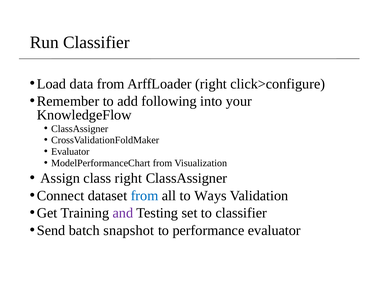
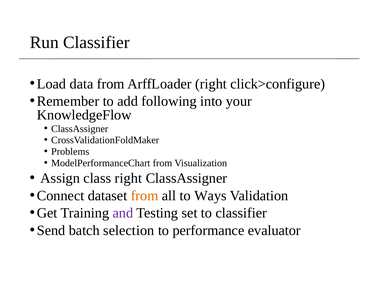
Evaluator: Evaluator -> Problems (70, 152)
from colour: blue -> orange (145, 196)
snapshot: snapshot -> selection (129, 231)
